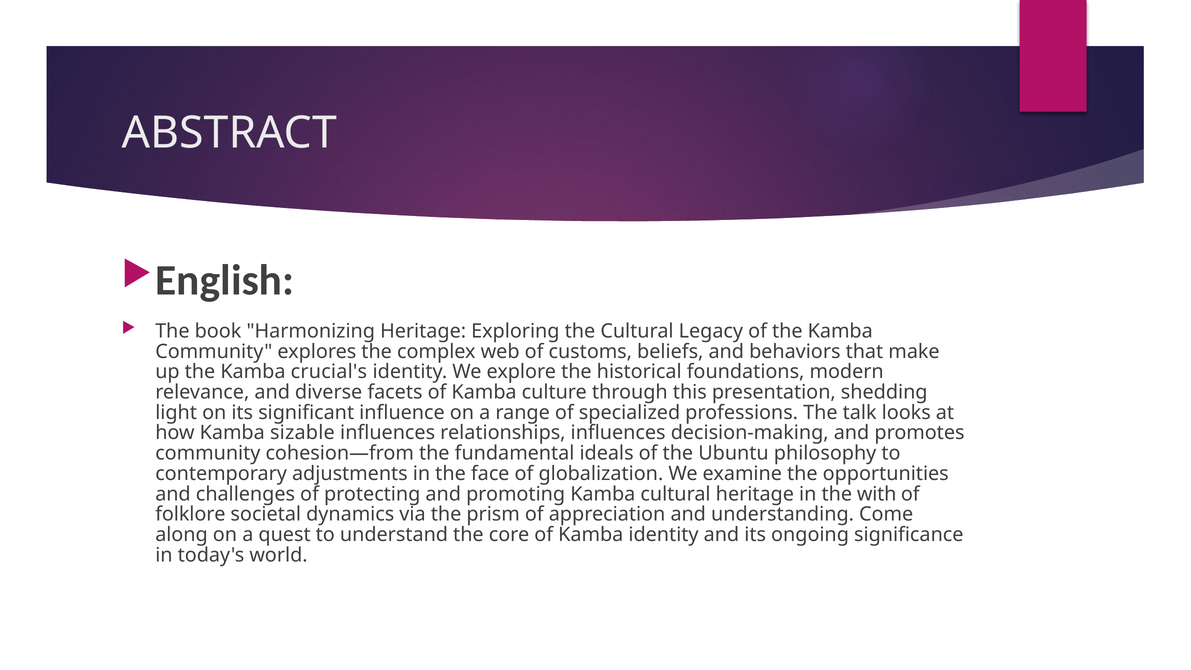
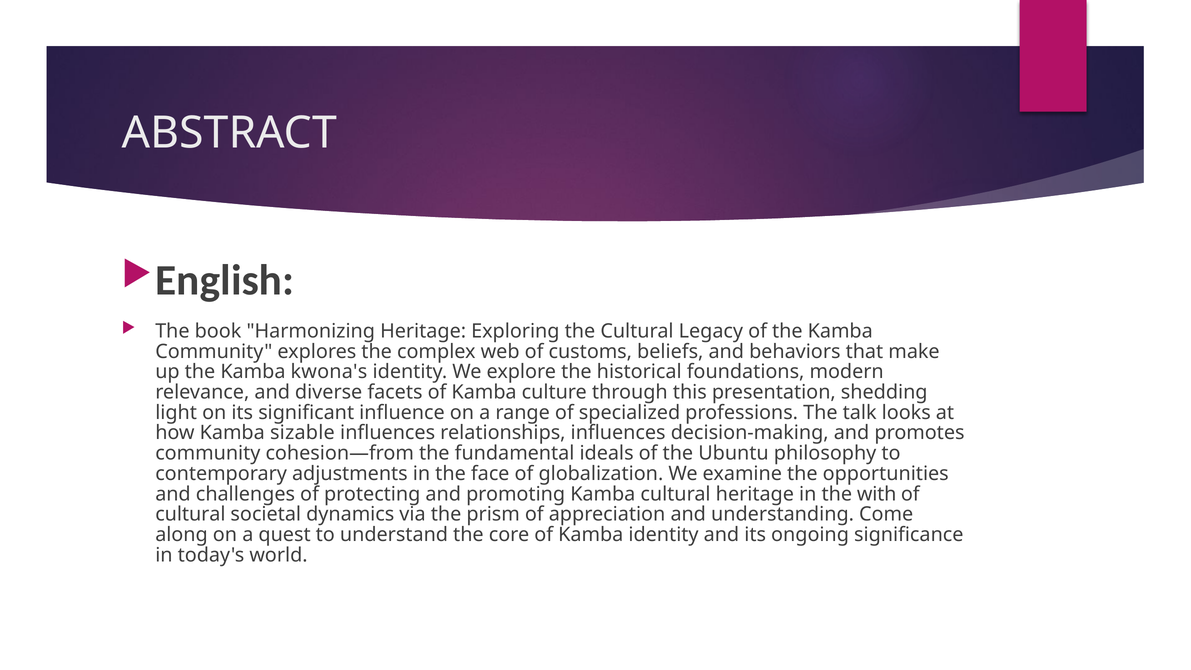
crucial's: crucial's -> kwona's (329, 372)
folklore: folklore -> cultural (190, 514)
